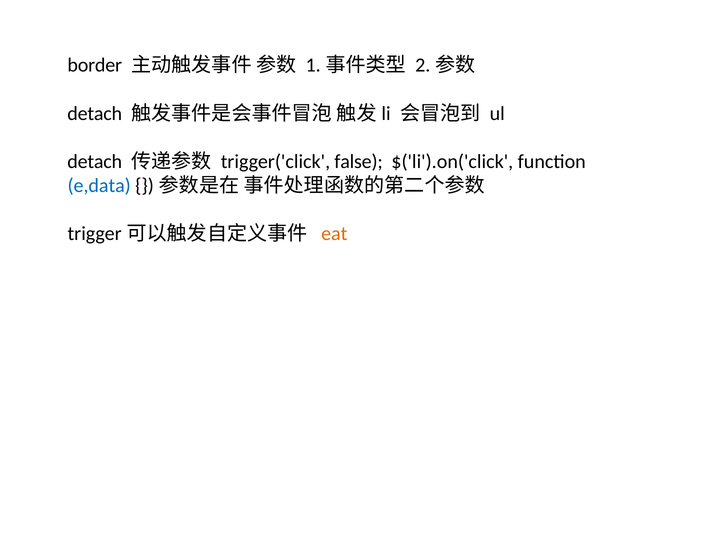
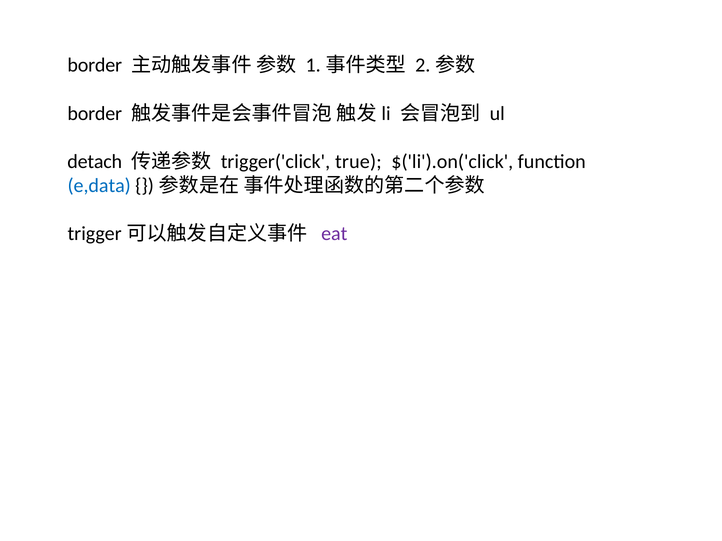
detach: detach -> border (95, 114)
false: false -> true (358, 162)
eat colour: orange -> purple (334, 234)
